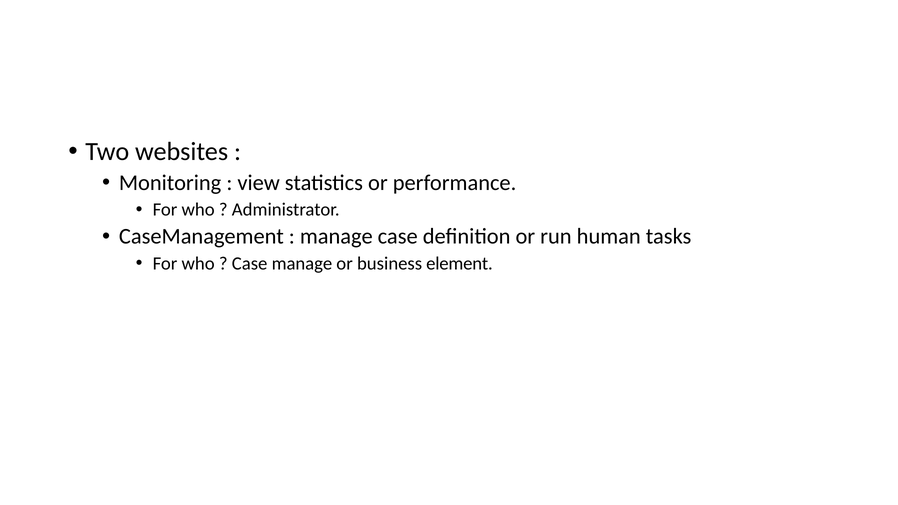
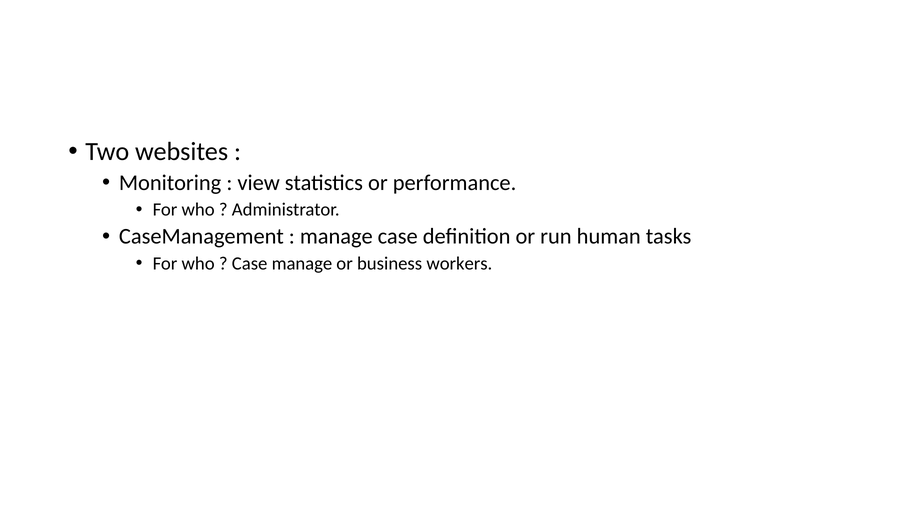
element: element -> workers (459, 263)
